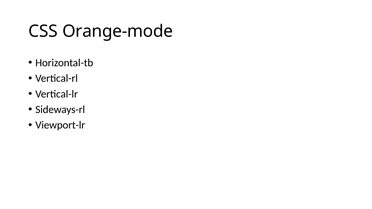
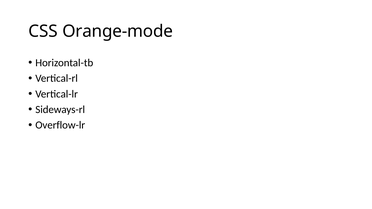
Viewport-lr: Viewport-lr -> Overflow-lr (60, 125)
